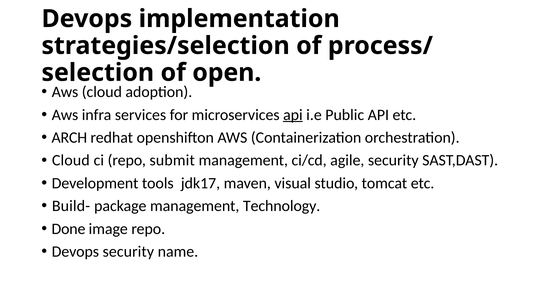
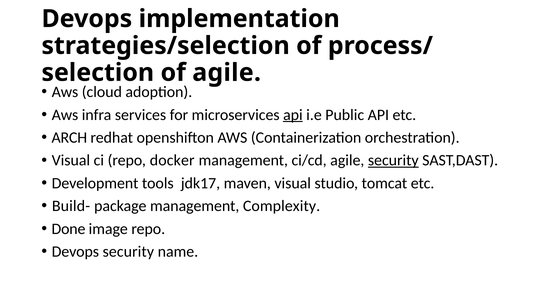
of open: open -> agile (227, 73)
Cloud: Cloud -> Visual (71, 160)
submit: submit -> docker (172, 160)
security underline: none -> present (393, 160)
Technology: Technology -> Complexity (282, 206)
